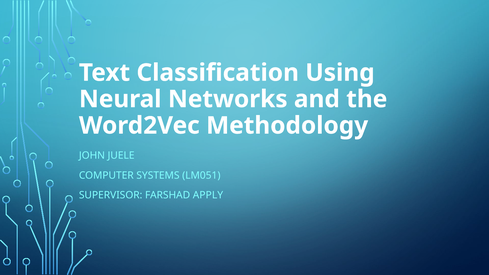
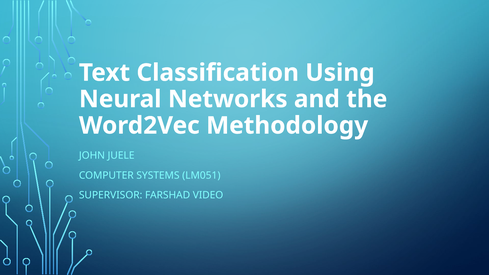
APPLY: APPLY -> VIDEO (208, 195)
